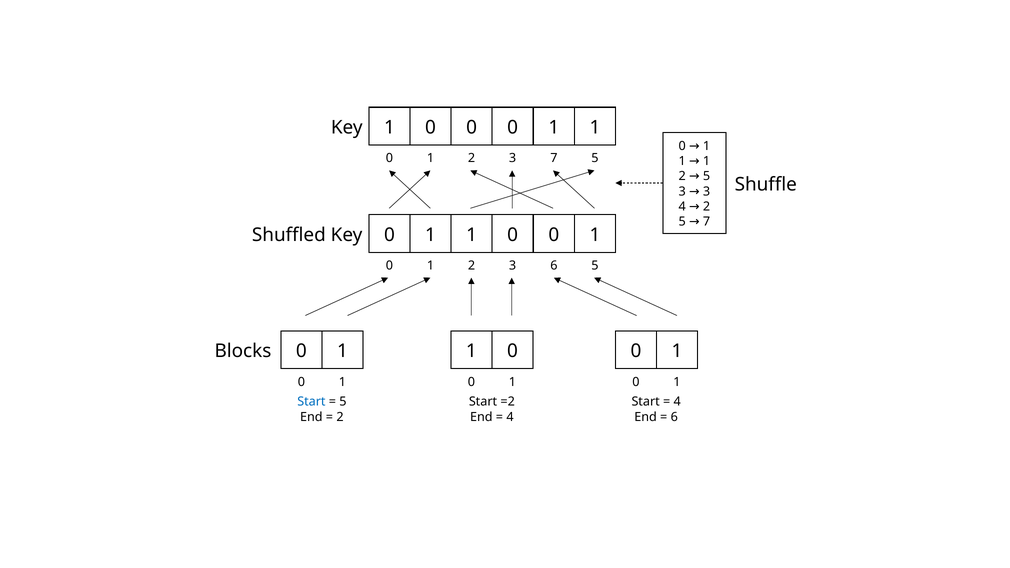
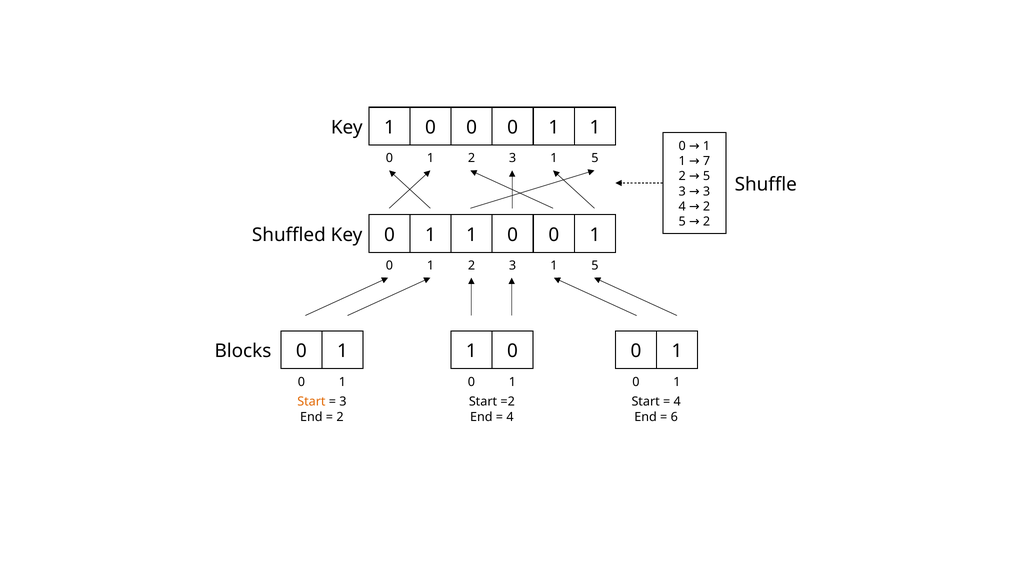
7: 7 -> 1 (554, 158)
1: 1 -> 7 (707, 161)
5 7: 7 -> 2 (707, 222)
6: 6 -> 1 (554, 266)
Start colour: blue -> orange (311, 402)
5: 5 -> 3 (343, 402)
